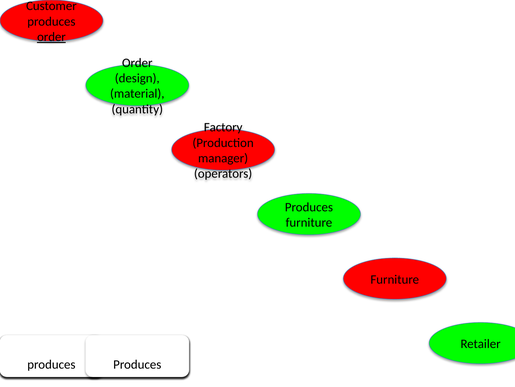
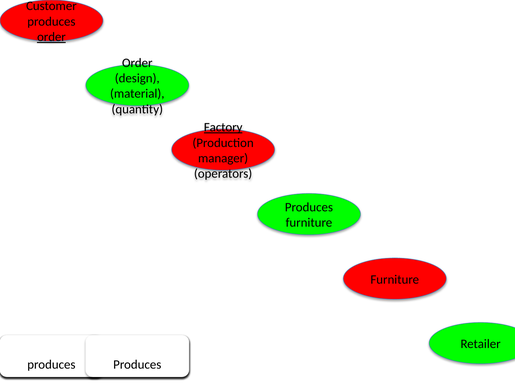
Factory underline: none -> present (223, 127)
